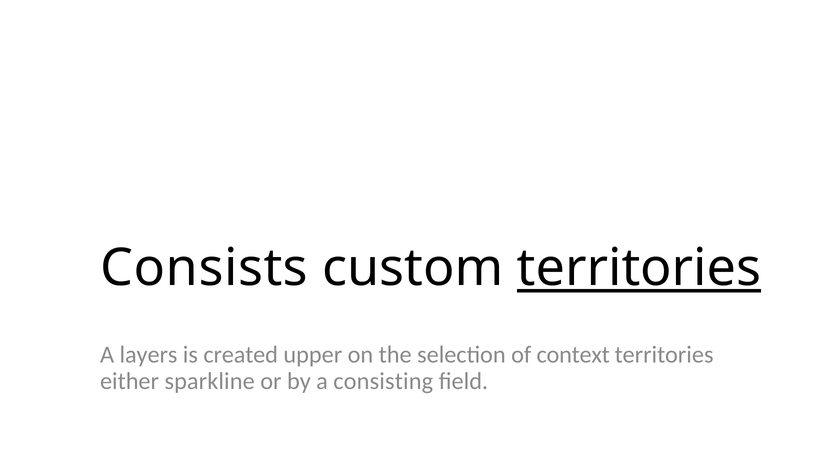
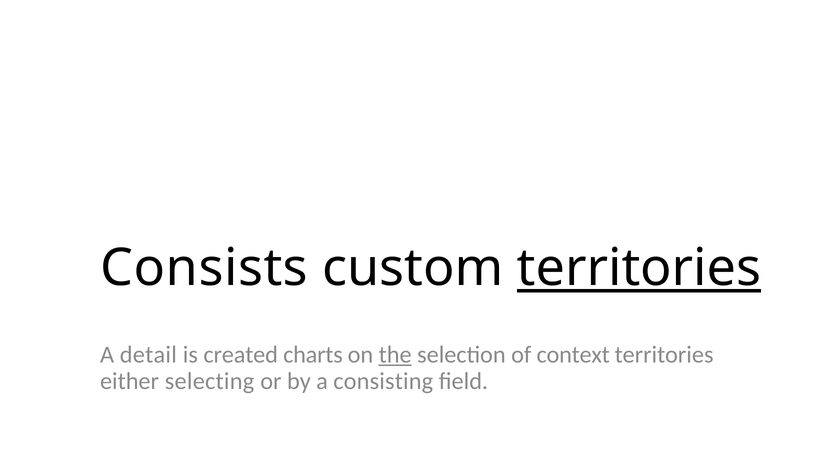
layers: layers -> detail (148, 355)
upper: upper -> charts (313, 355)
the underline: none -> present (395, 355)
sparkline: sparkline -> selecting (210, 381)
